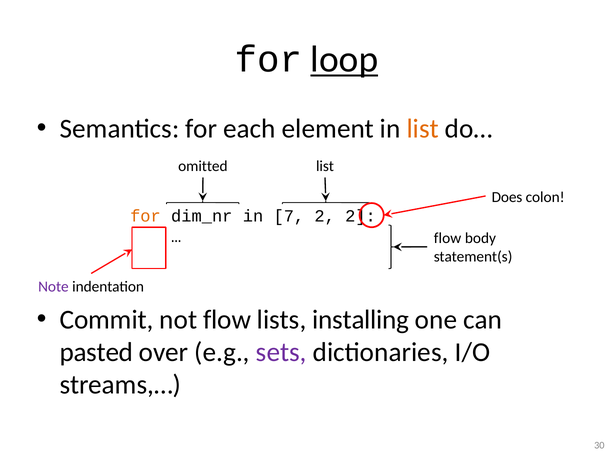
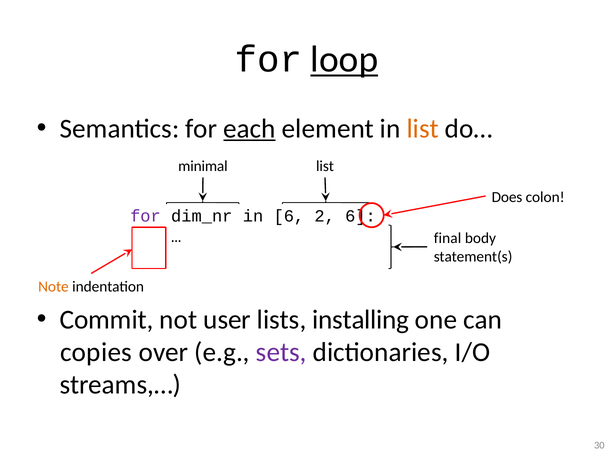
each underline: none -> present (249, 129)
omitted: omitted -> minimal (203, 166)
for colour: orange -> purple (145, 216)
in 7: 7 -> 6 (289, 216)
2 2: 2 -> 6 (360, 216)
flow: flow -> final (448, 238)
Note colour: purple -> orange (53, 287)
not flow: flow -> user (227, 319)
pasted: pasted -> copies (96, 352)
